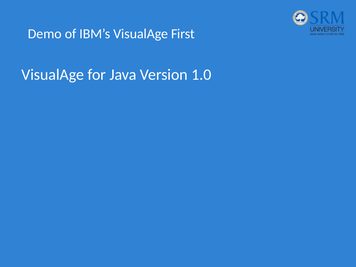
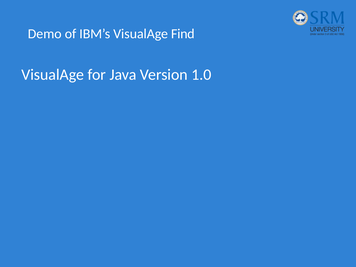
First: First -> Find (183, 34)
